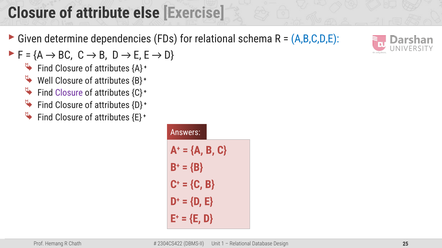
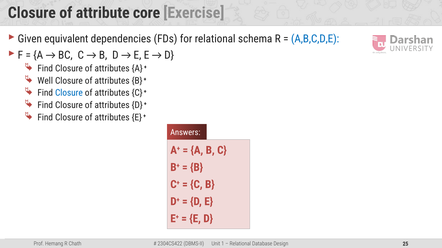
else: else -> core (147, 13)
determine: determine -> equivalent (66, 39)
Closure colour: purple -> blue (69, 93)
